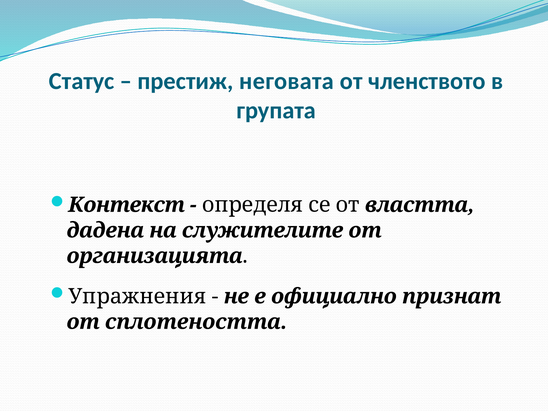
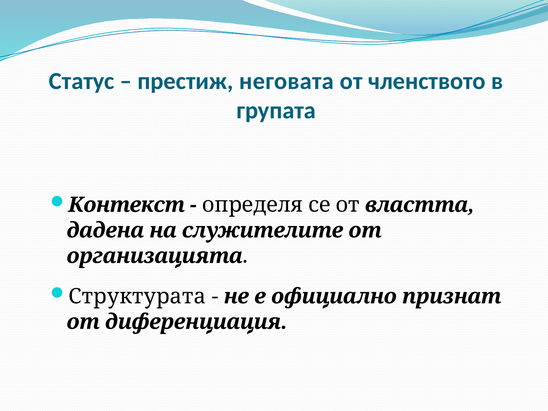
Упражнения: Упражнения -> Структурата (137, 296)
сплотеността: сплотеността -> диференциация (196, 322)
